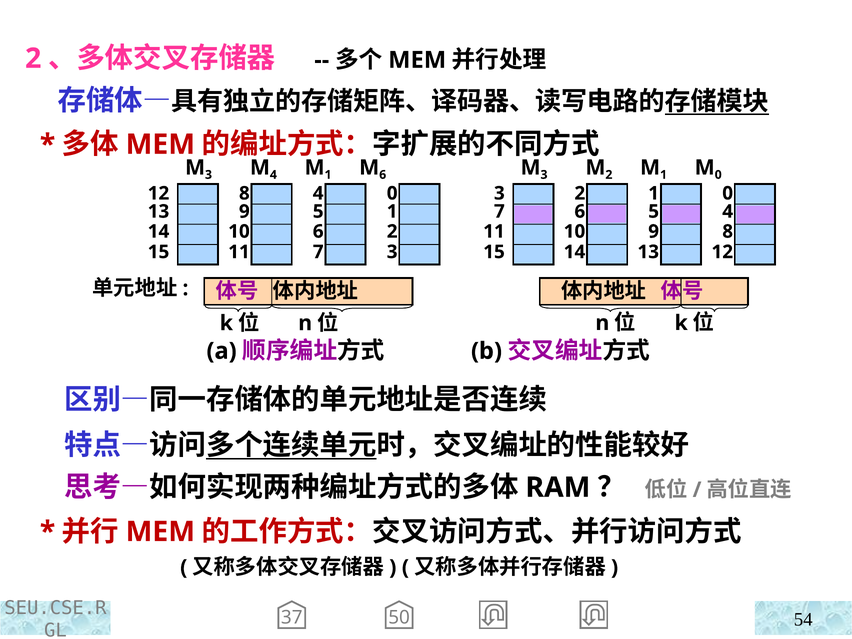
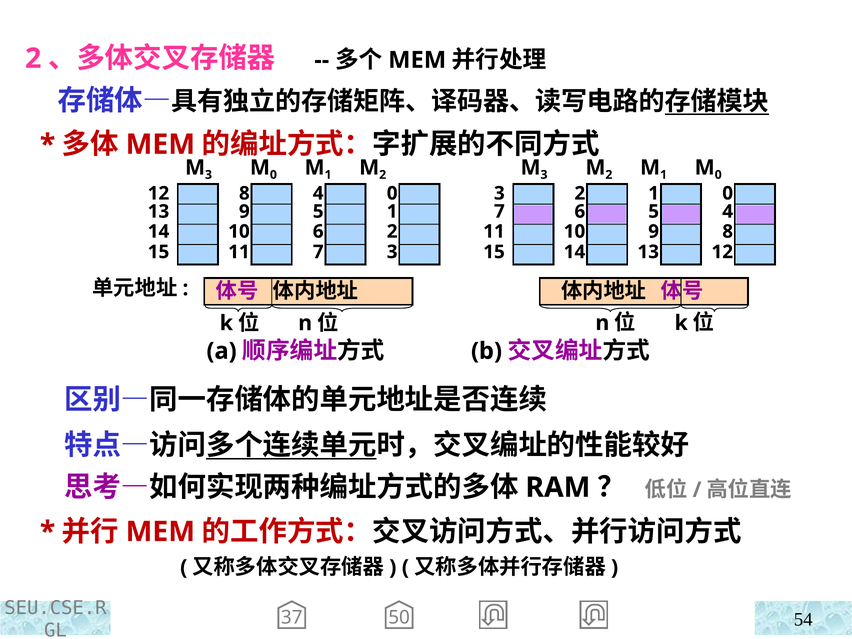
4: 4 -> 0 (273, 175)
6: 6 -> 2 (383, 175)
